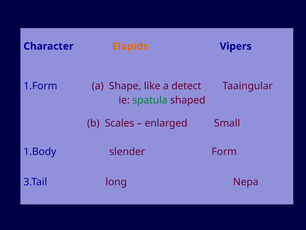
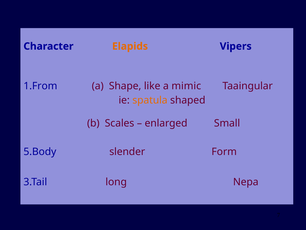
1.Form: 1.Form -> 1.From (40, 86)
detect: detect -> mimic (186, 86)
spatula colour: green -> orange (150, 100)
1.Body: 1.Body -> 5.Body (40, 151)
